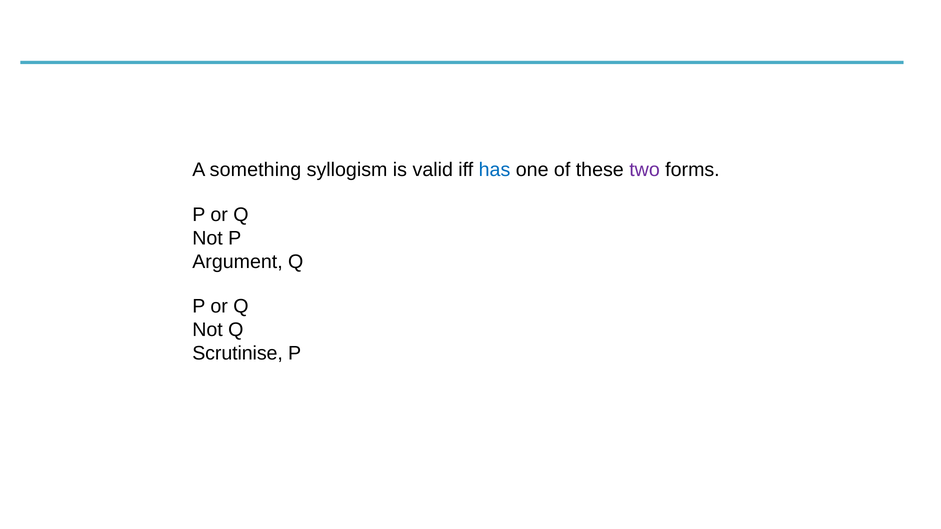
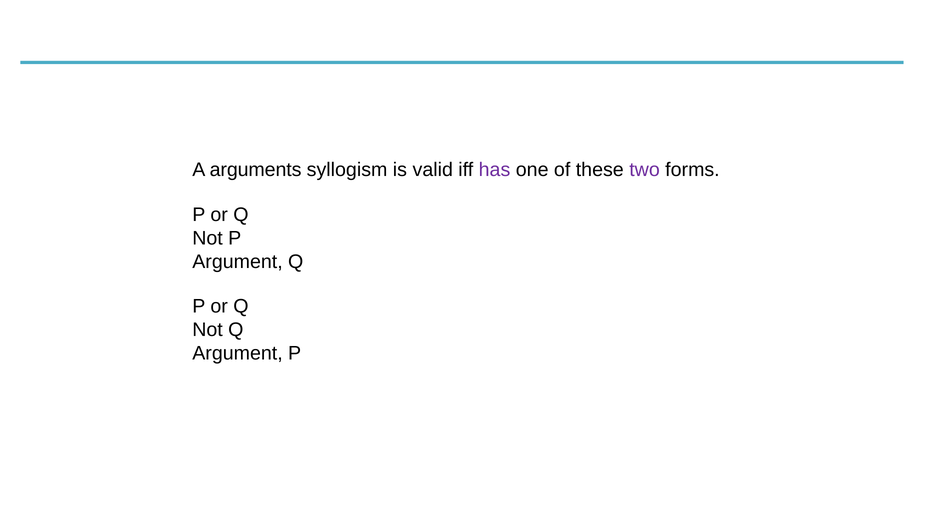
something: something -> arguments (256, 170)
has colour: blue -> purple (495, 170)
Scrutinise: Scrutinise -> Argument (238, 354)
